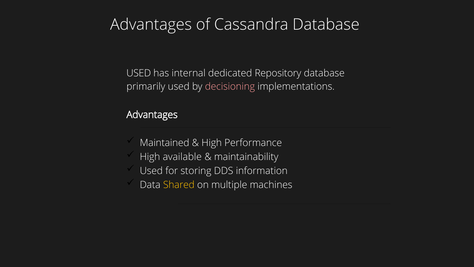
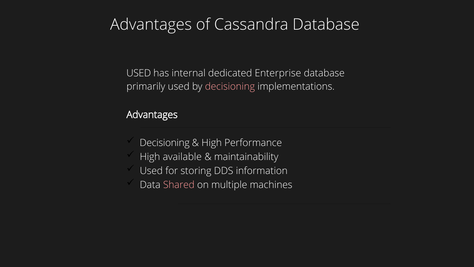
Repository: Repository -> Enterprise (278, 73)
Maintained: Maintained -> Decisioning (165, 143)
Shared colour: yellow -> pink (179, 185)
